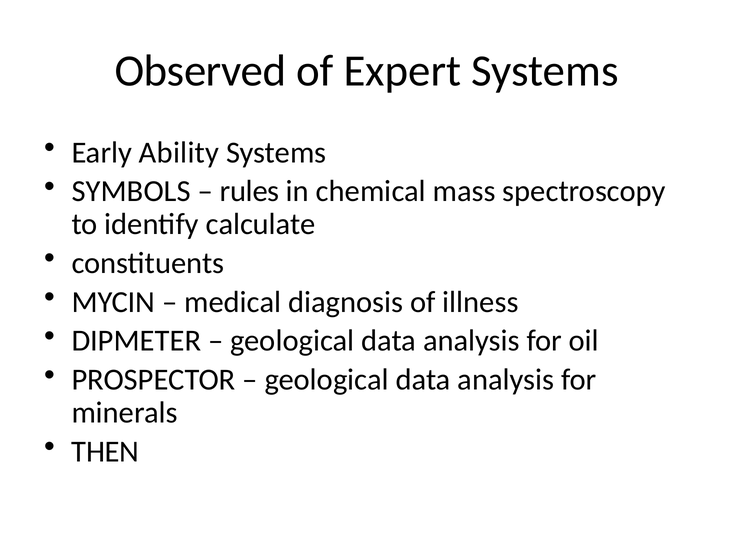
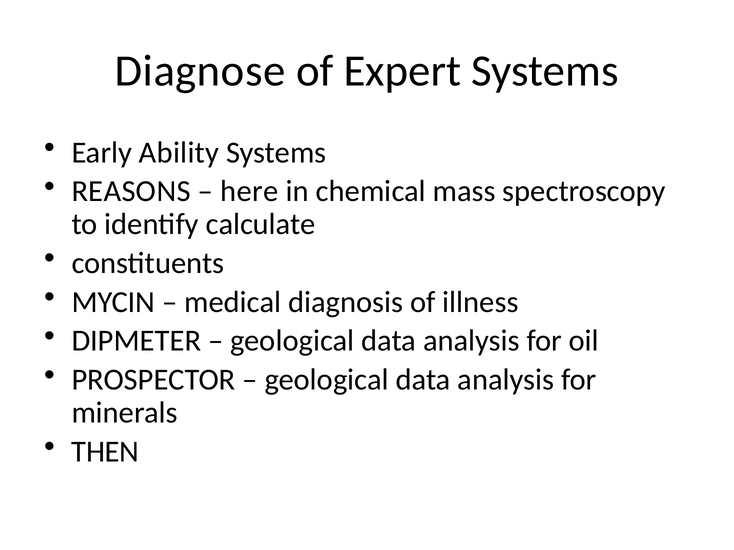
Observed: Observed -> Diagnose (200, 71)
SYMBOLS: SYMBOLS -> REASONS (131, 192)
rules: rules -> here (249, 192)
